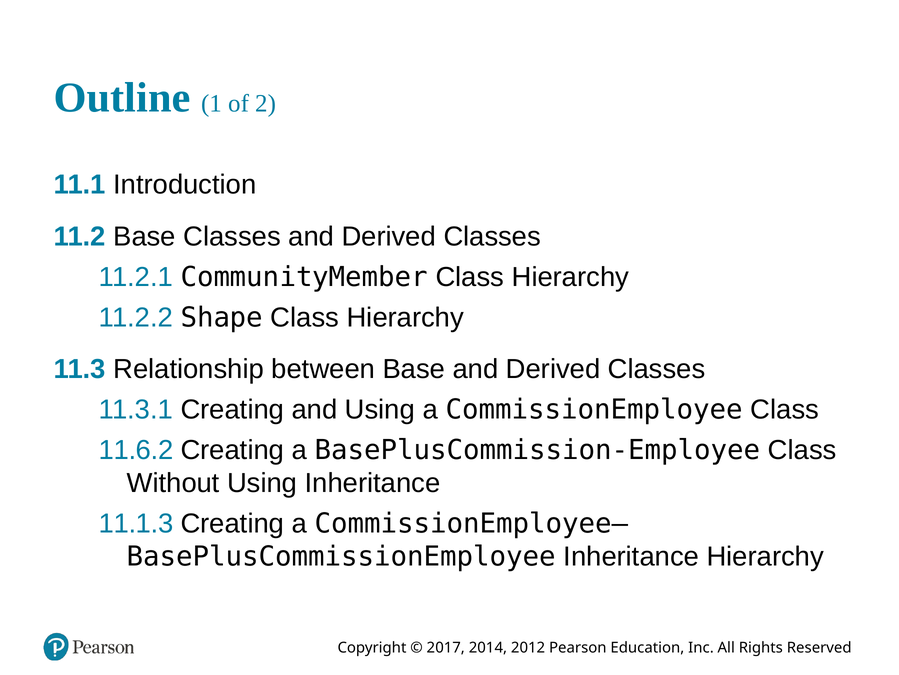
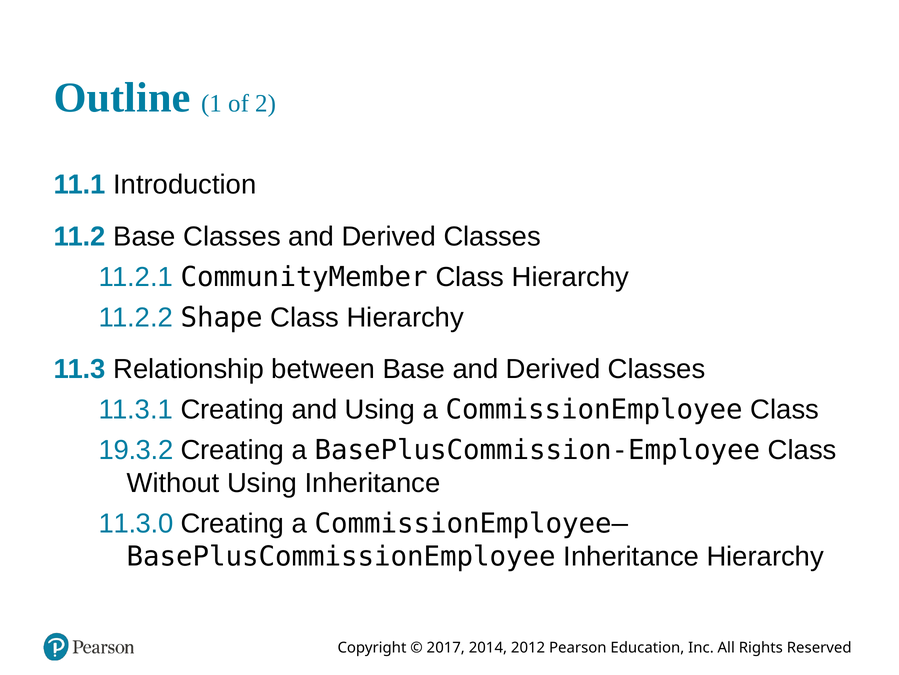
11.6.2: 11.6.2 -> 19.3.2 (136, 450)
11.1.3: 11.1.3 -> 11.3.0 (136, 523)
